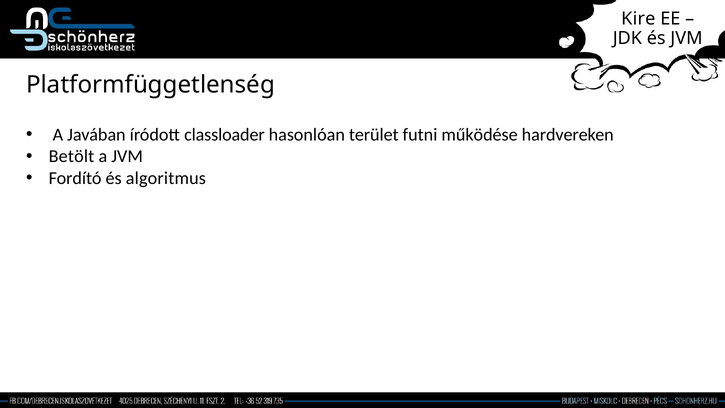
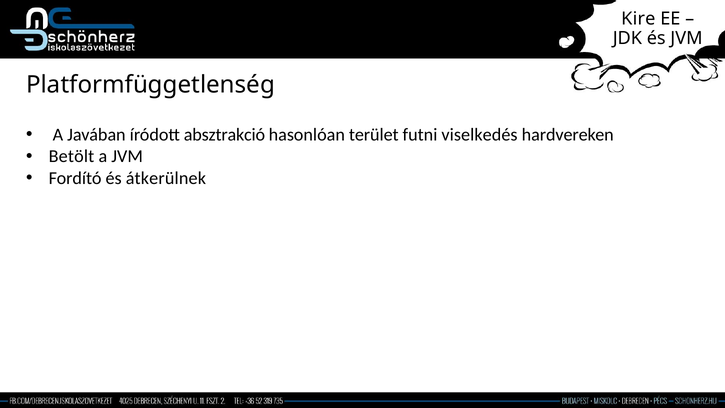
classloader: classloader -> absztrakció (224, 135)
működése: működése -> viselkedés (480, 135)
algoritmus: algoritmus -> átkerülnek (166, 178)
